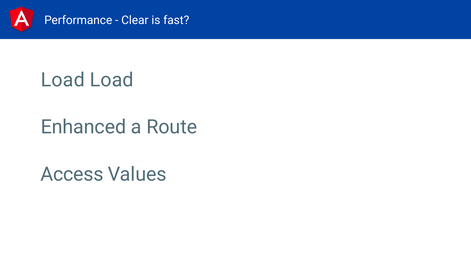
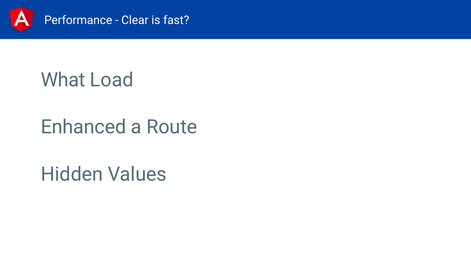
Load: Load -> What (63, 80)
Access: Access -> Hidden (72, 174)
